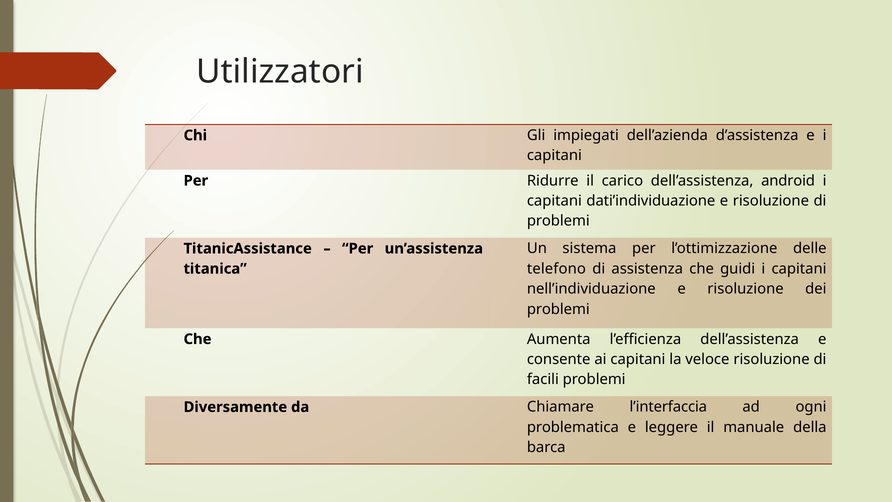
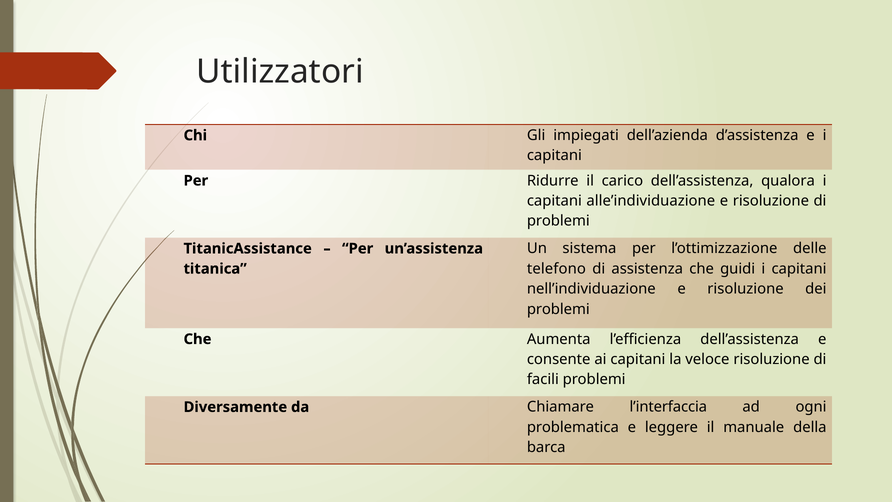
android: android -> qualora (788, 181)
dati’individuazione: dati’individuazione -> alle’individuazione (651, 201)
